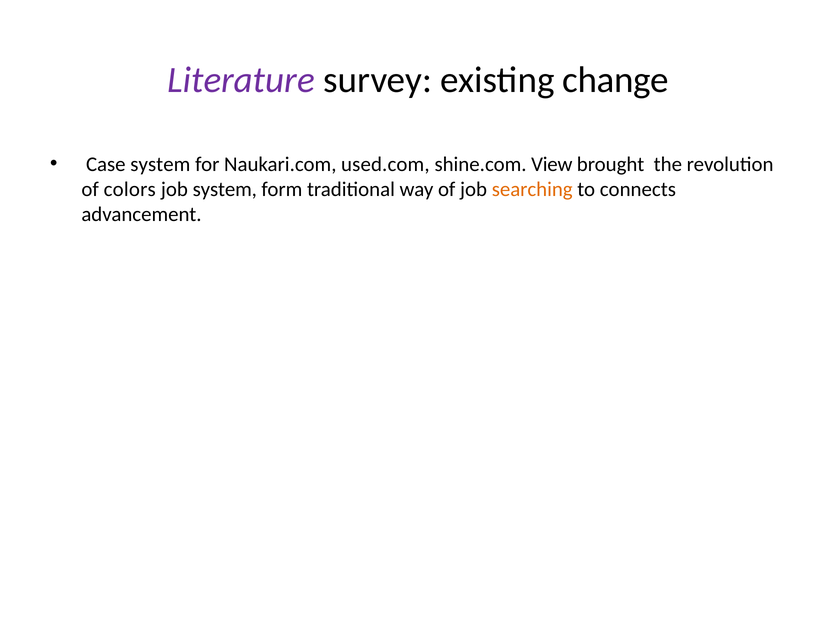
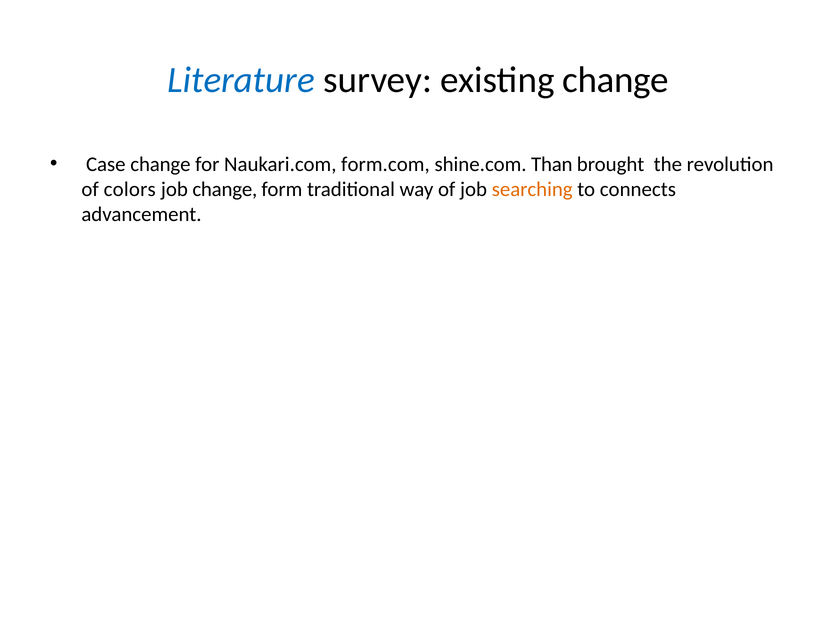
Literature colour: purple -> blue (241, 80)
Case system: system -> change (160, 164)
used.com: used.com -> form.com (385, 164)
View: View -> Than (552, 164)
job system: system -> change (225, 189)
